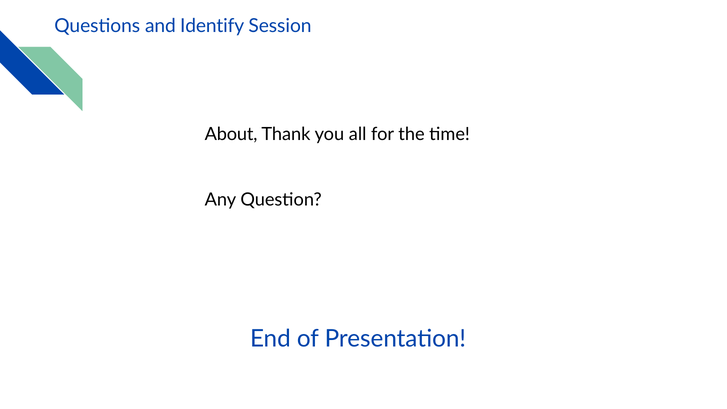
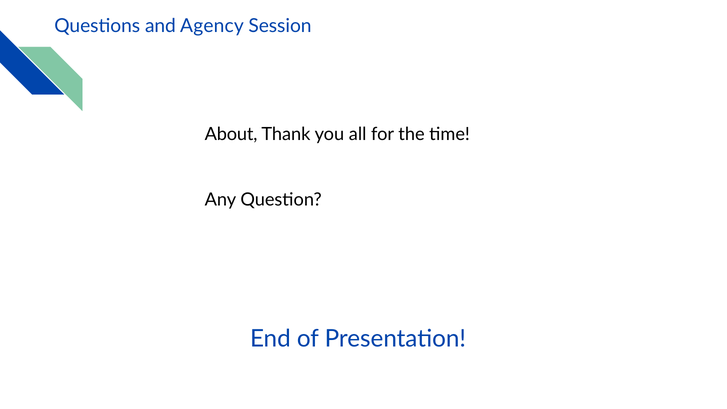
Identify: Identify -> Agency (212, 26)
